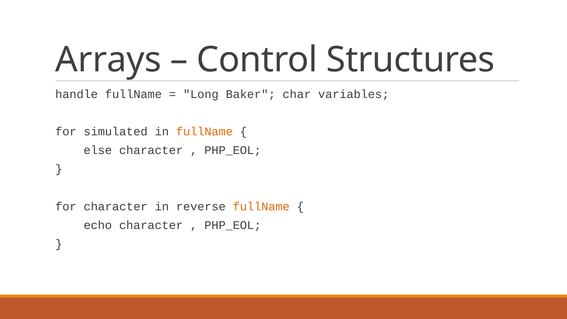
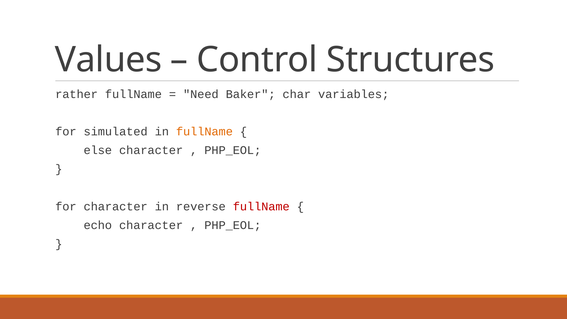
Arrays: Arrays -> Values (109, 60)
handle: handle -> rather (77, 94)
Long: Long -> Need (201, 94)
fullName colour: orange -> red (261, 206)
